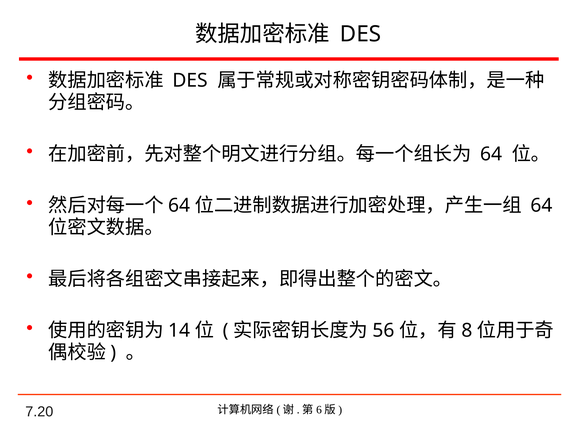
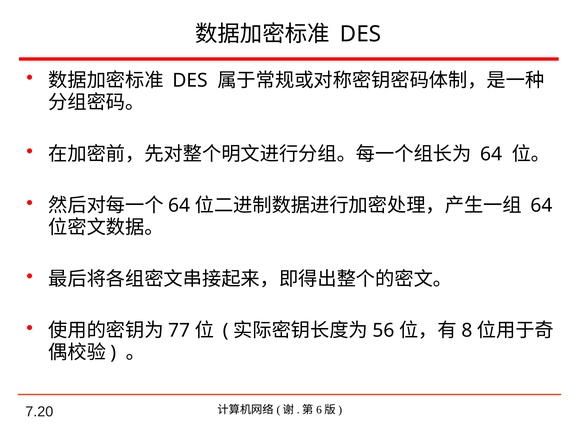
14: 14 -> 77 (179, 330)
